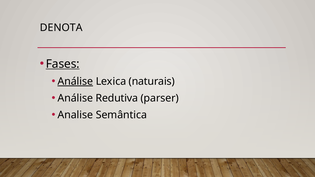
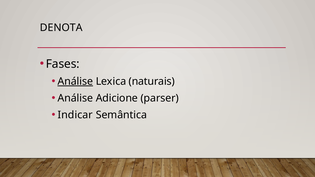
Fases underline: present -> none (63, 64)
Redutiva: Redutiva -> Adicione (117, 98)
Analise: Analise -> Indicar (75, 115)
